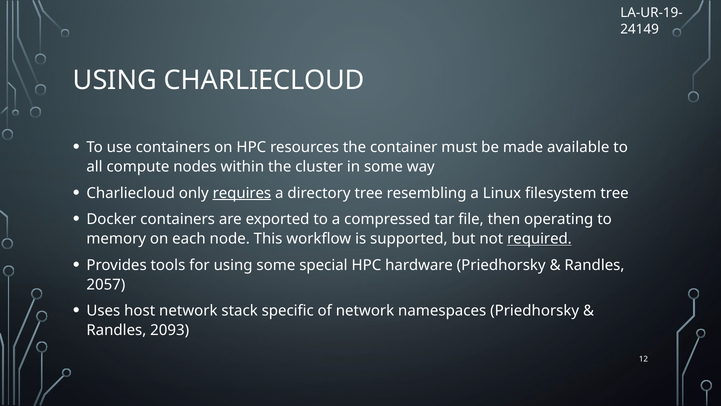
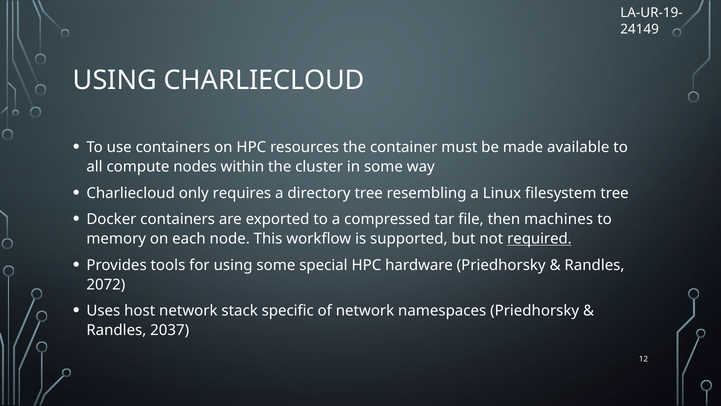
requires underline: present -> none (242, 193)
operating: operating -> machines (559, 219)
2057: 2057 -> 2072 (106, 284)
2093: 2093 -> 2037 (170, 330)
